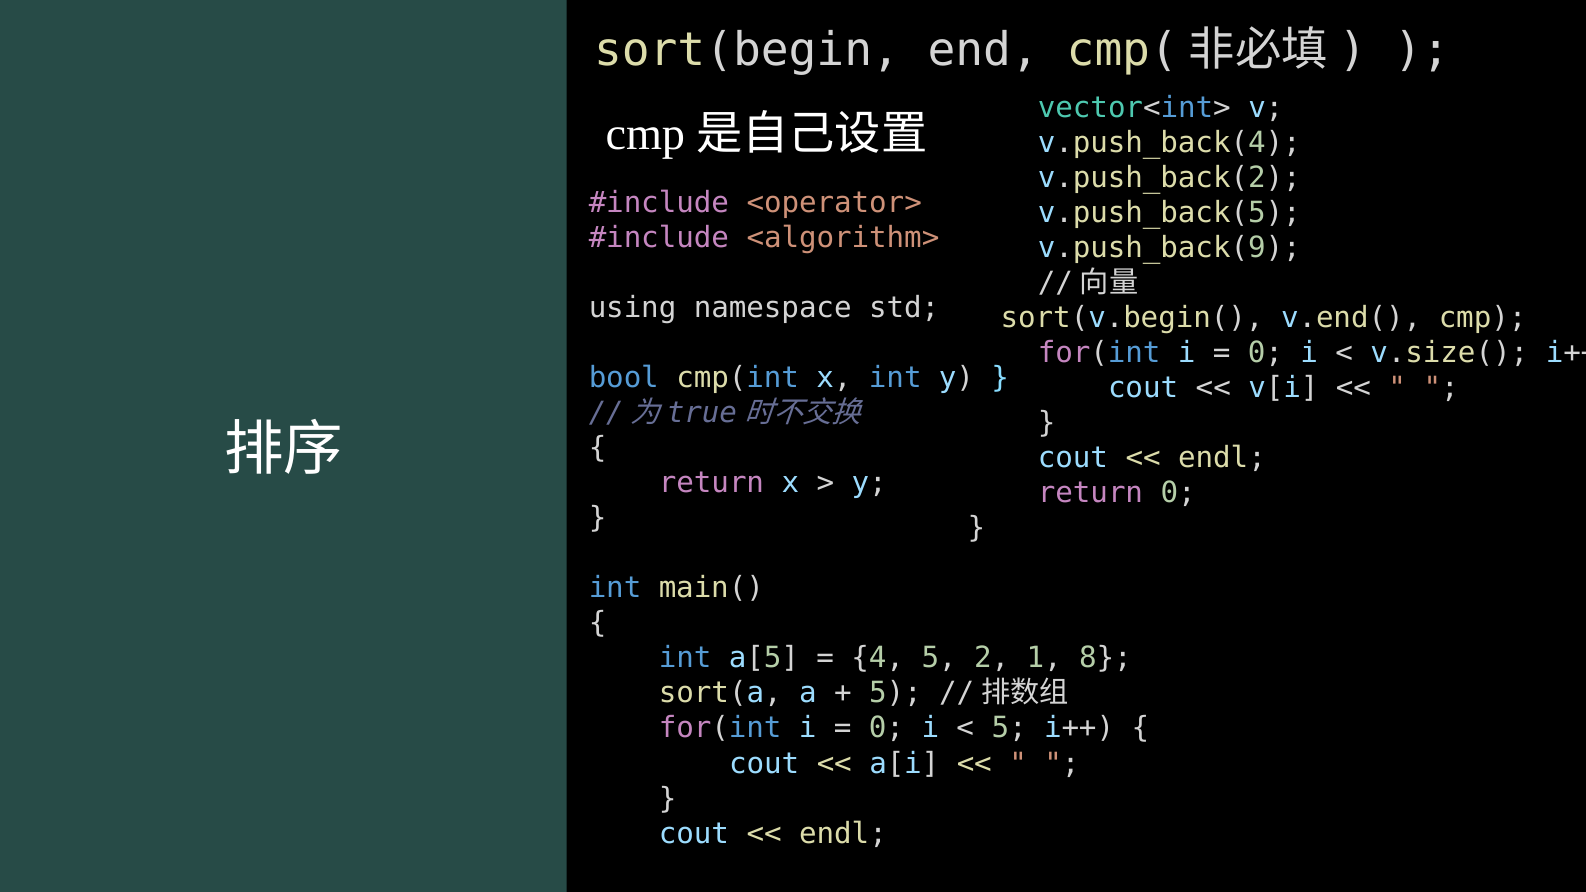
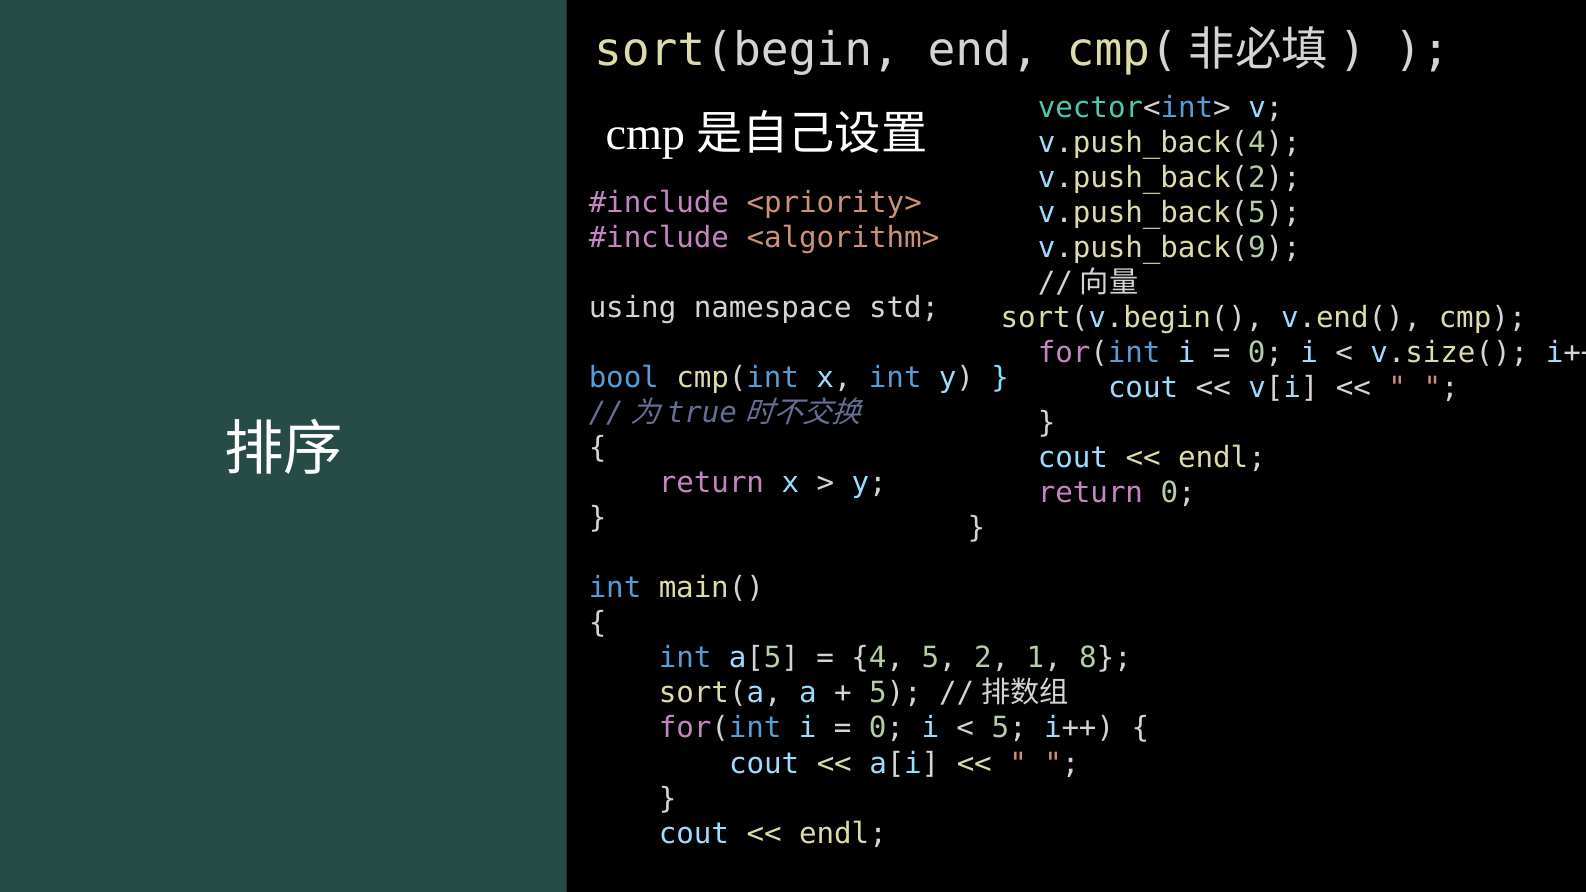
<operator>: <operator> -> <priority> (834, 203)
